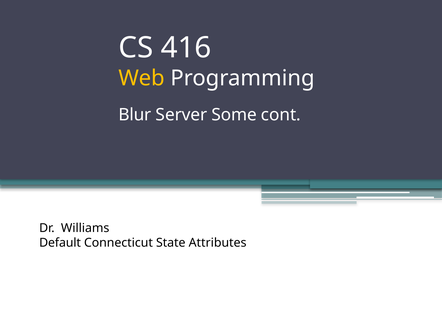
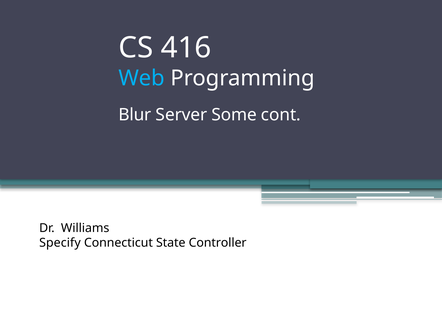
Web colour: yellow -> light blue (142, 78)
Default: Default -> Specify (60, 242)
Attributes: Attributes -> Controller (218, 242)
